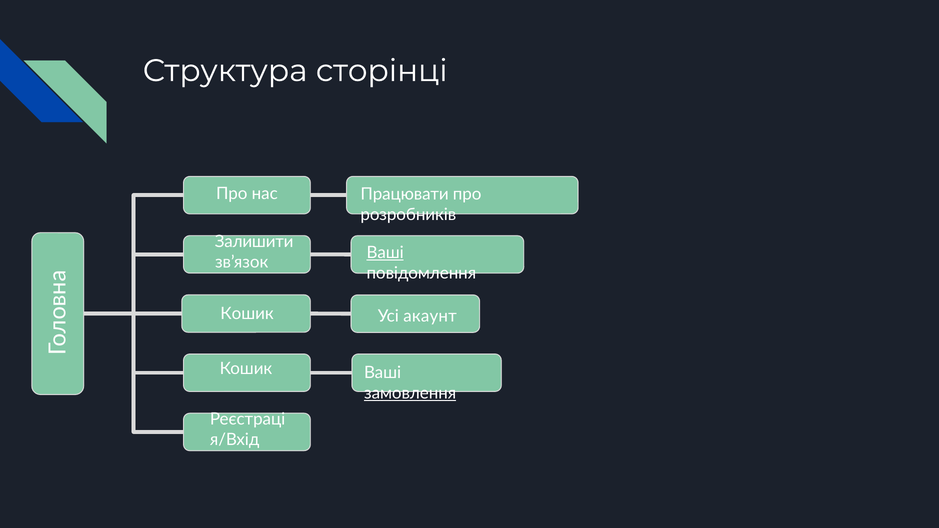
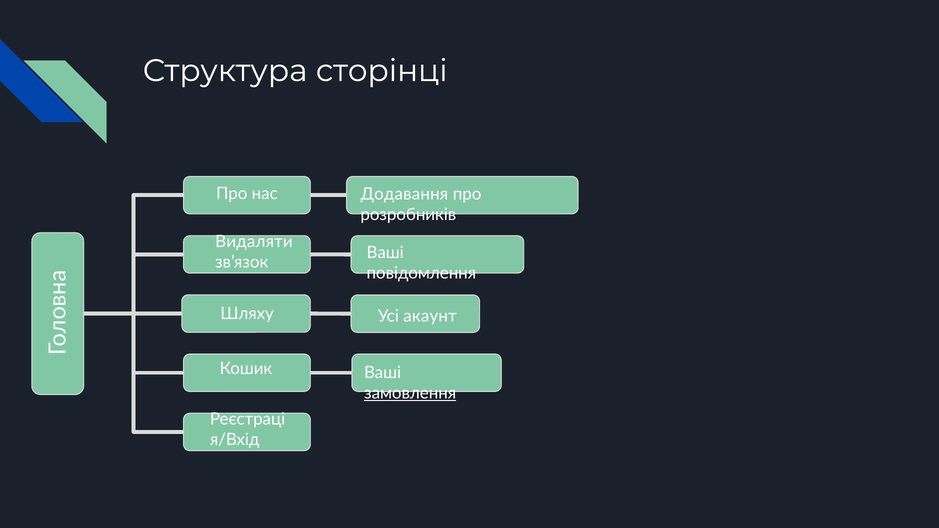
Працювати: Працювати -> Додавання (404, 194)
Залишити: Залишити -> Видаляти (254, 242)
Ваші underline: present -> none (385, 253)
Кошик: Кошик -> Шляху (247, 314)
